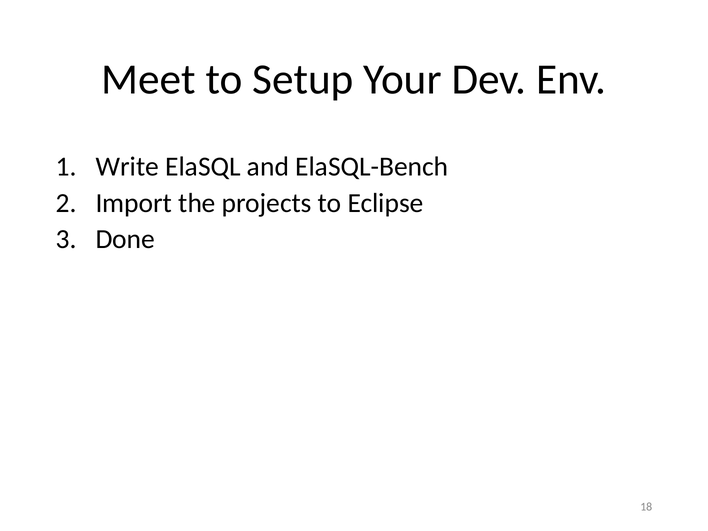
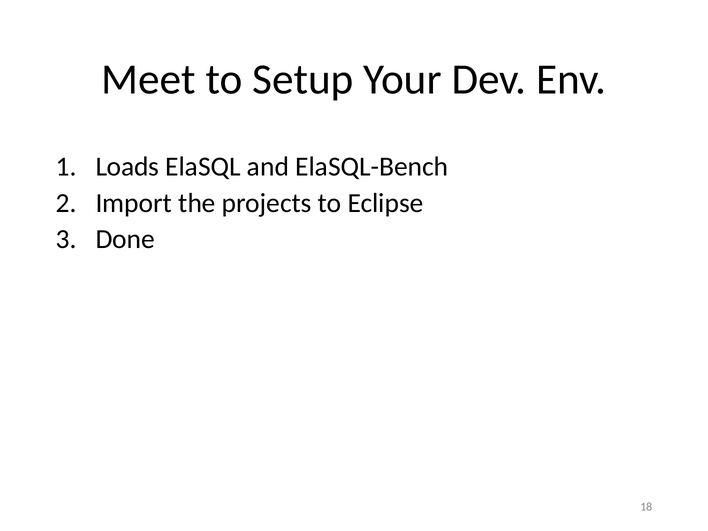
Write: Write -> Loads (127, 167)
